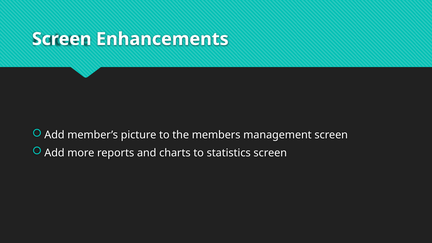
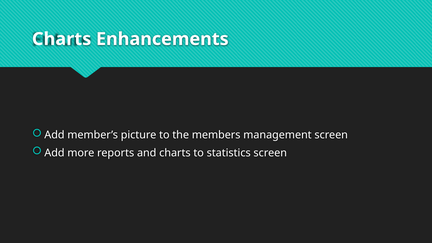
Screen: Screen -> Charts (62, 39)
